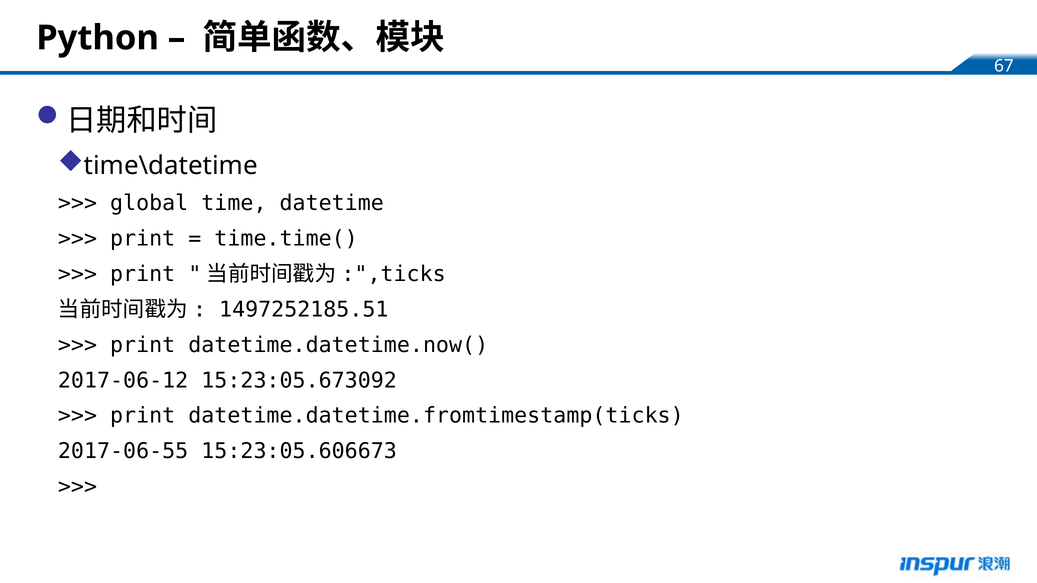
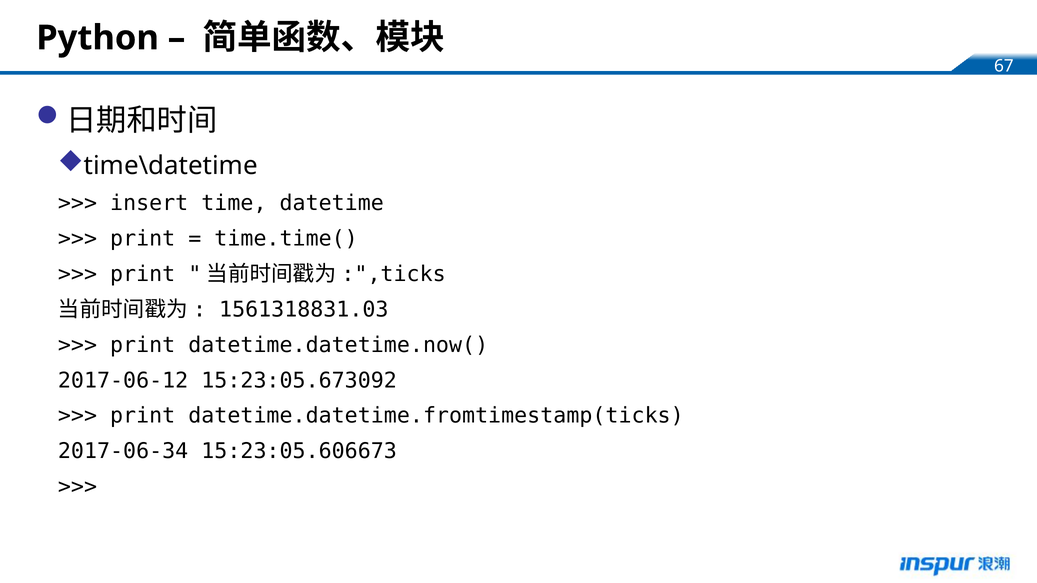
global: global -> insert (149, 203)
1497252185.51: 1497252185.51 -> 1561318831.03 (304, 310)
2017-06-55: 2017-06-55 -> 2017-06-34 (123, 451)
